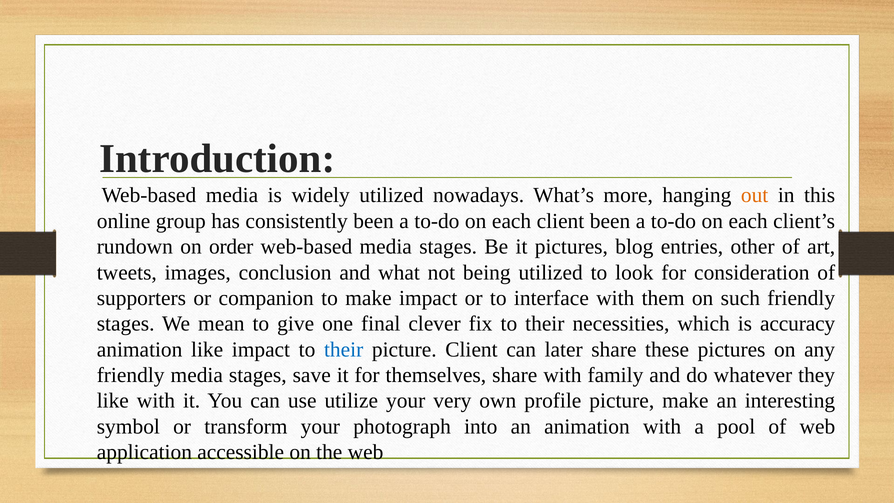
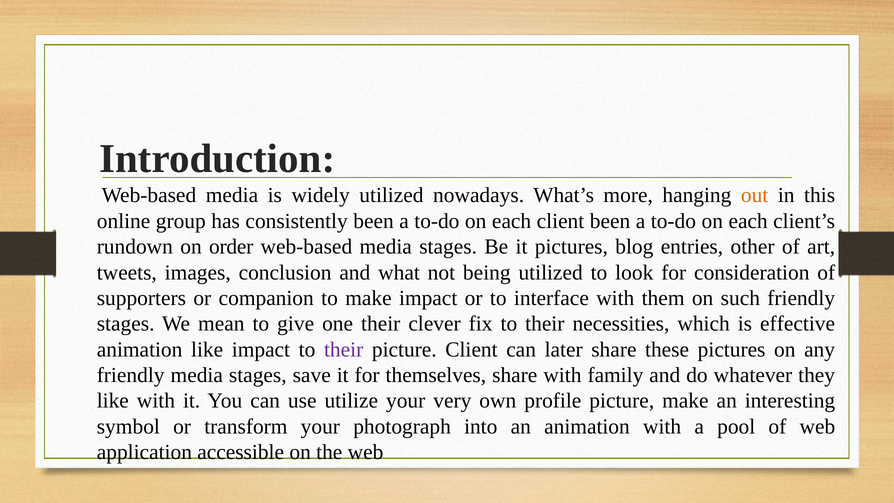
one final: final -> their (381, 324)
accuracy: accuracy -> effective (798, 324)
their colour: blue -> purple (344, 349)
